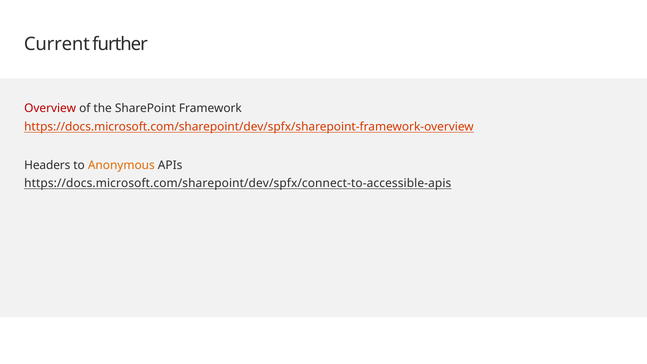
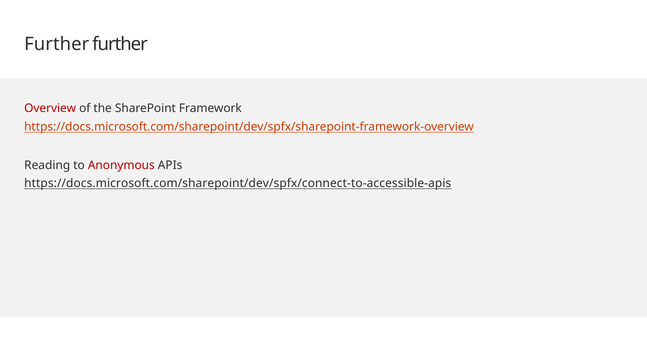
Current: Current -> Further (57, 44)
Headers: Headers -> Reading (47, 165)
Anonymous colour: orange -> red (121, 165)
